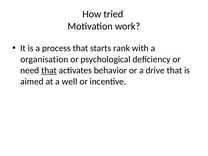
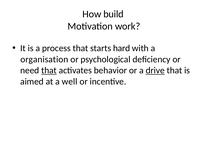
tried: tried -> build (113, 14)
rank: rank -> hard (122, 48)
drive underline: none -> present (155, 70)
